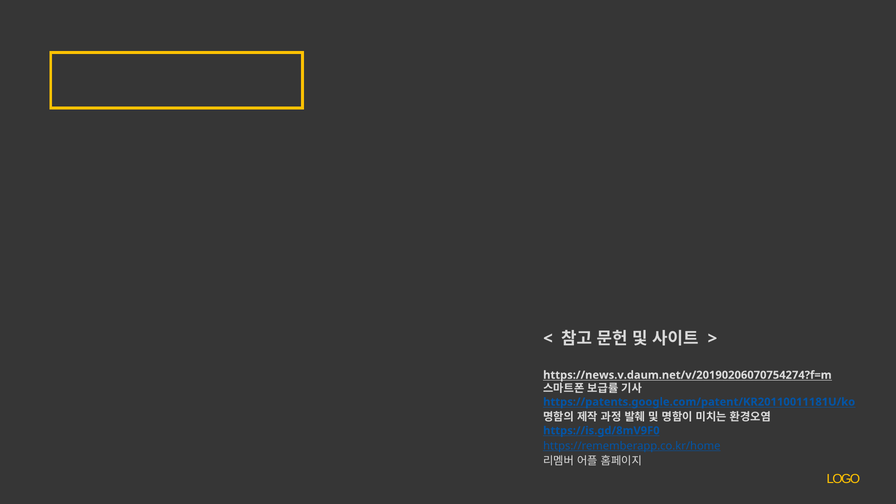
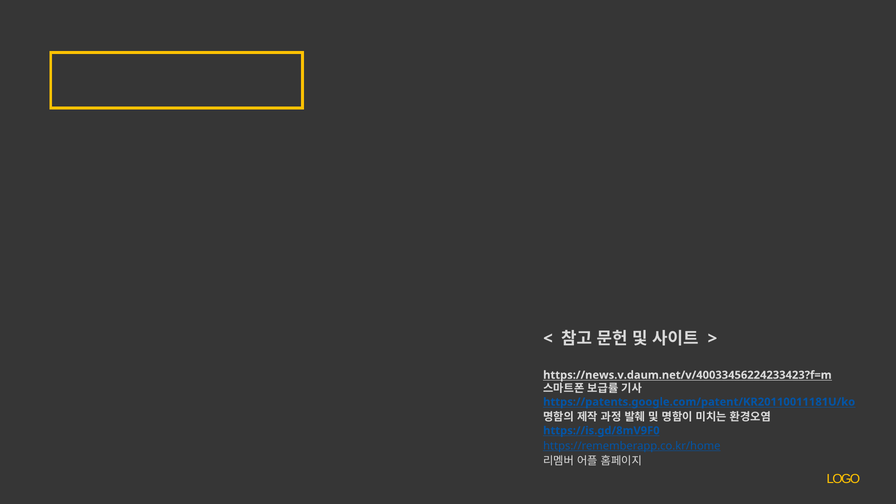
https://news.v.daum.net/v/20190206070754274?f=m: https://news.v.daum.net/v/20190206070754274?f=m -> https://news.v.daum.net/v/40033456224233423?f=m (687, 375)
